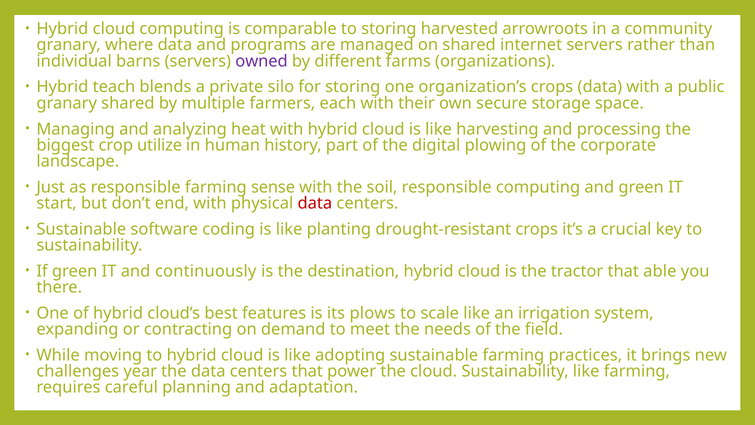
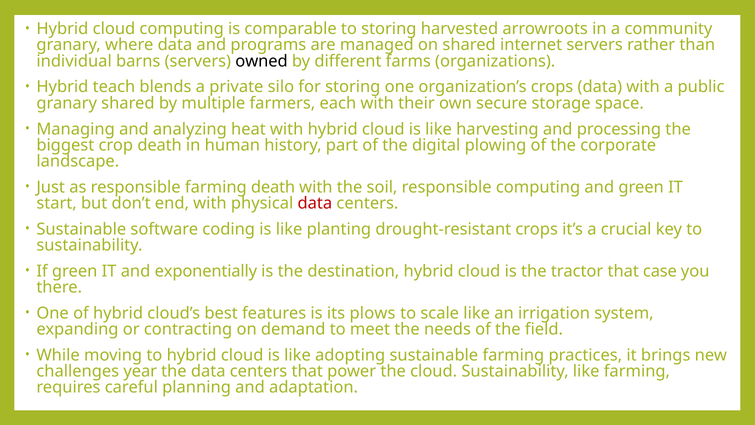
owned colour: purple -> black (262, 61)
crop utilize: utilize -> death (160, 145)
farming sense: sense -> death (273, 187)
continuously: continuously -> exponentially (206, 271)
able: able -> case (660, 271)
